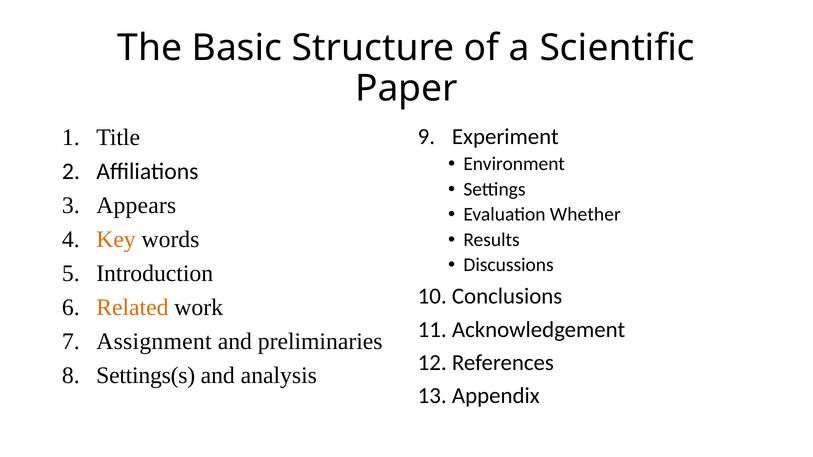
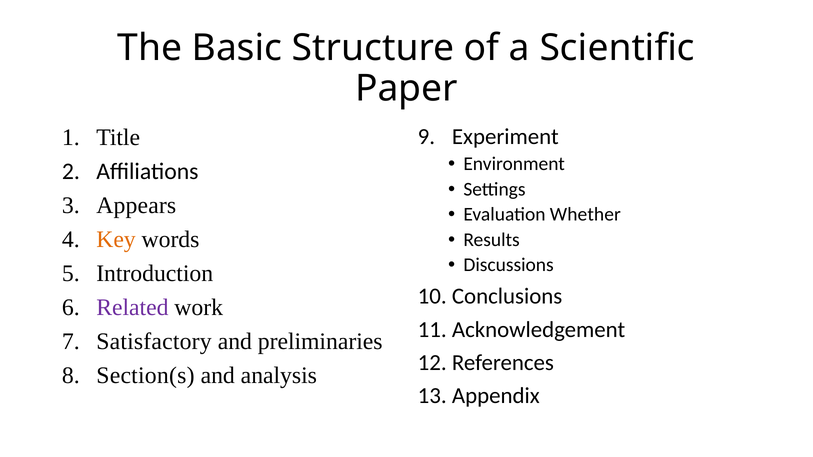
Related colour: orange -> purple (132, 308)
Assignment: Assignment -> Satisfactory (154, 342)
Settings(s: Settings(s -> Section(s (145, 376)
